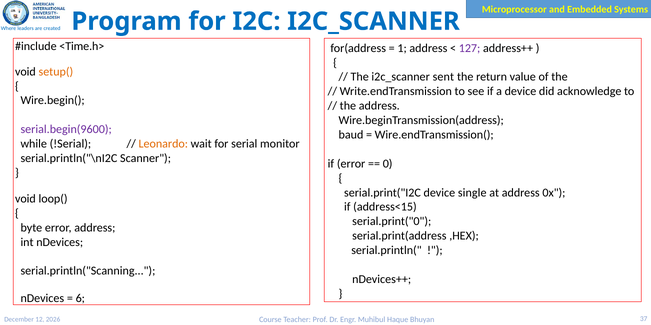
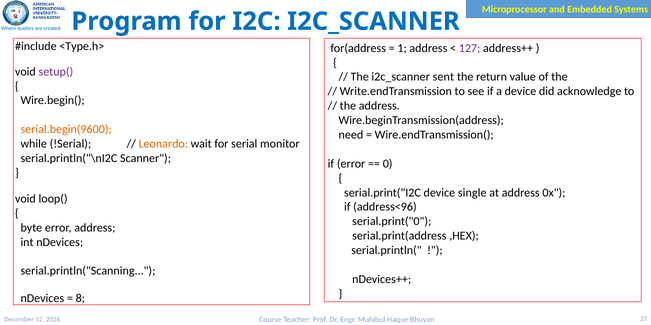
<Time.h>: <Time.h> -> <Type.h> (82, 46)
setup( colour: orange -> purple (56, 72)
serial.begin(9600 colour: purple -> orange (66, 130)
baud: baud -> need (351, 135)
address<15: address<15 -> address<96 (385, 207)
6: 6 -> 8 (80, 299)
